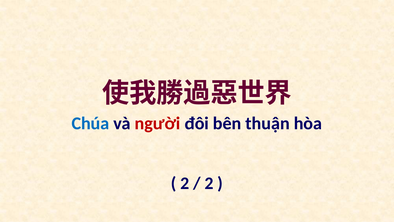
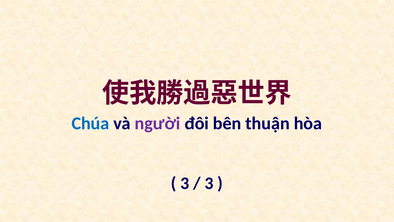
người colour: red -> purple (158, 123)
2: 2 -> 3 (185, 183)
2: 2 -> 3 (209, 183)
